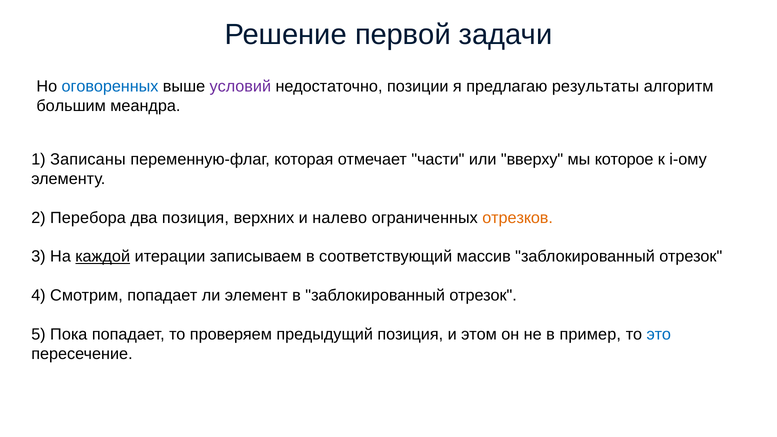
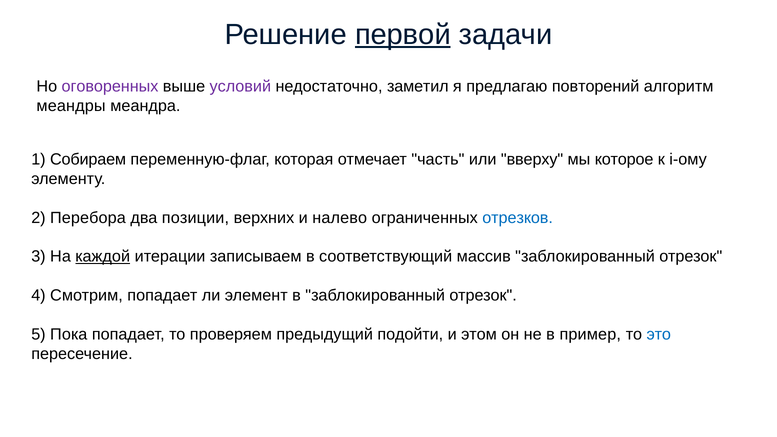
первой underline: none -> present (403, 35)
оговоренных colour: blue -> purple (110, 86)
позиции: позиции -> заметил (418, 86)
результаты: результаты -> повторений (596, 86)
большим: большим -> меандры (71, 106)
Записаны: Записаны -> Собираем (88, 159)
части: части -> часть (438, 159)
два позиция: позиция -> позиции (195, 218)
отрезков colour: orange -> blue (518, 218)
предыдущий позиция: позиция -> подойти (410, 334)
